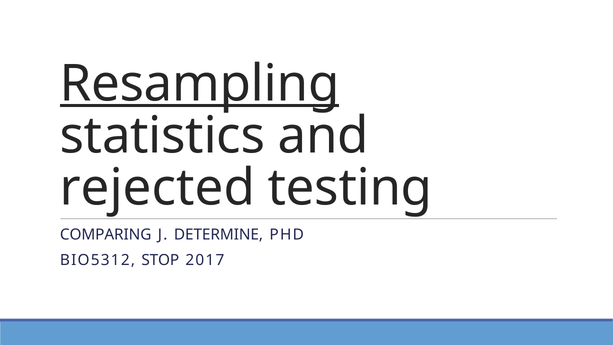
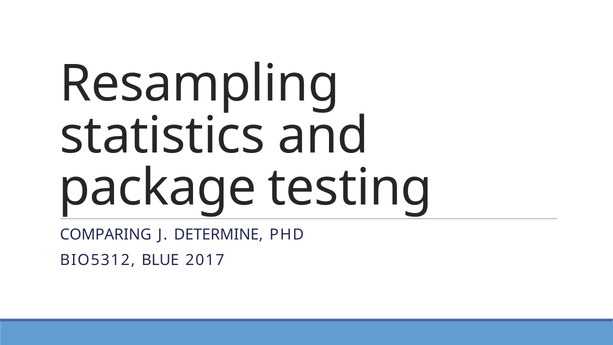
Resampling underline: present -> none (200, 84)
rejected: rejected -> package (158, 188)
STOP: STOP -> BLUE (160, 260)
